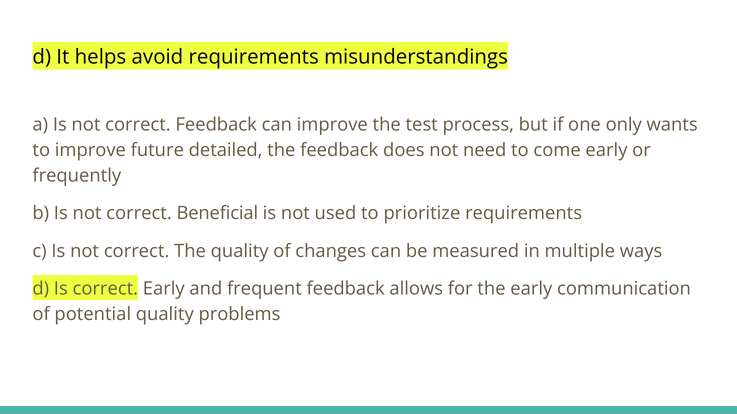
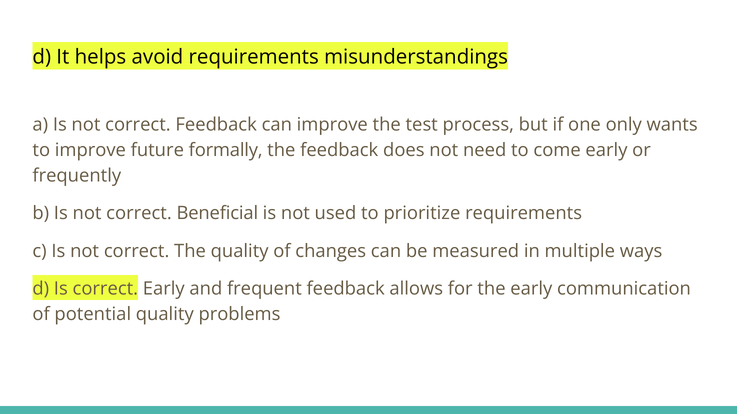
detailed: detailed -> formally (226, 151)
